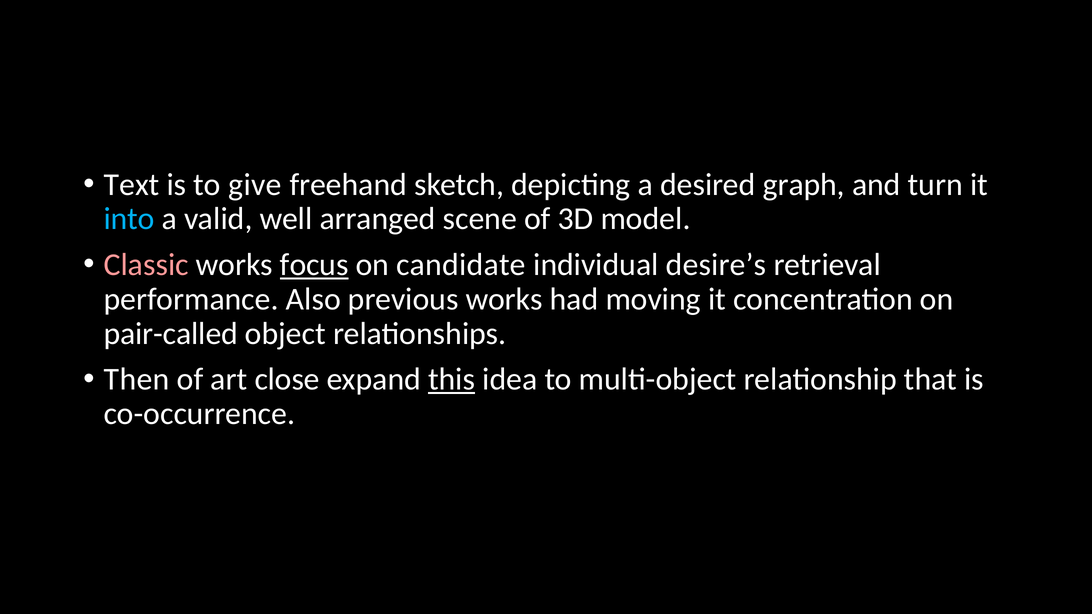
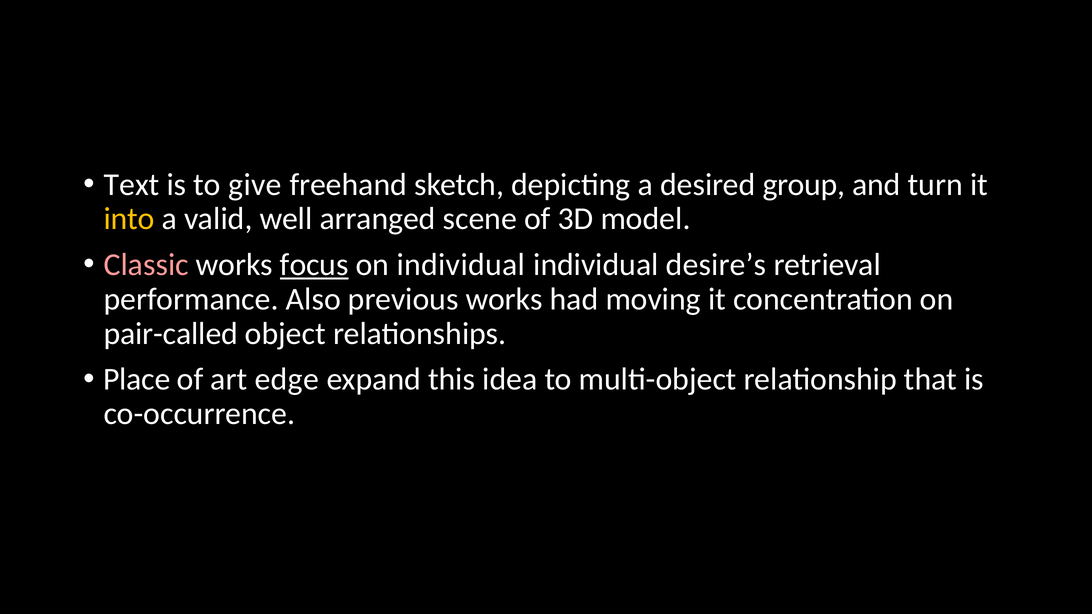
graph: graph -> group (804, 185)
into colour: light blue -> yellow (129, 219)
on candidate: candidate -> individual (461, 265)
Then: Then -> Place (137, 379)
close: close -> edge (287, 379)
this underline: present -> none (452, 379)
